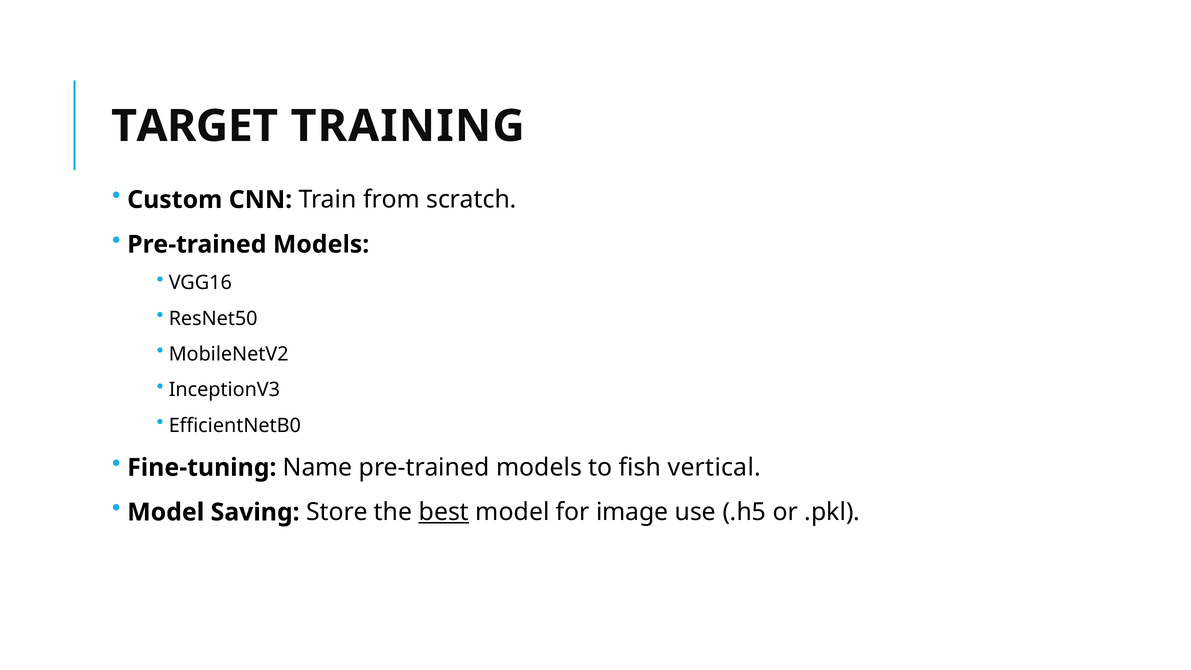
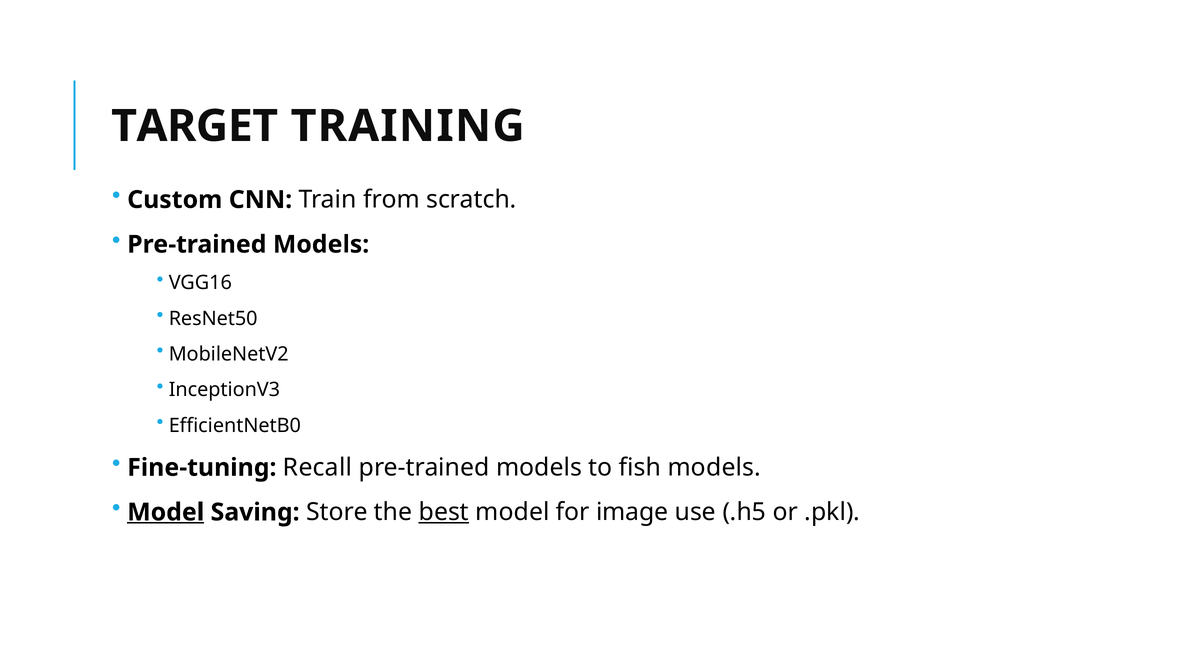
Name: Name -> Recall (318, 468)
fish vertical: vertical -> models (714, 468)
Model underline: none -> present (166, 512)
